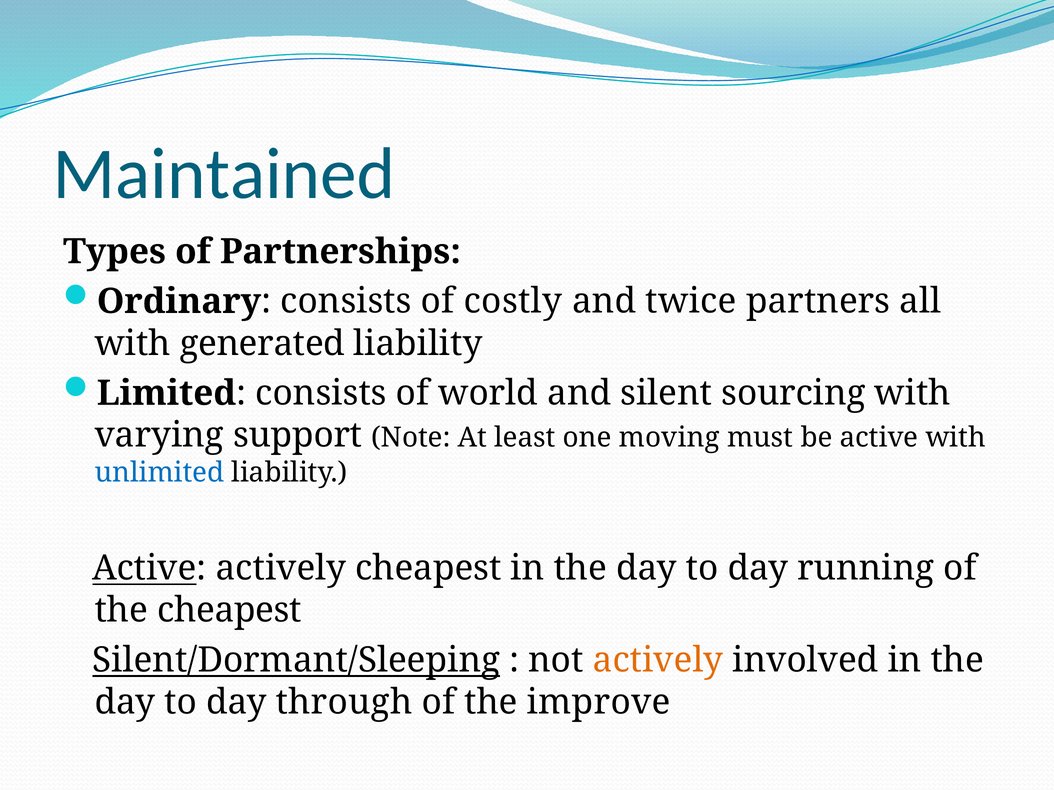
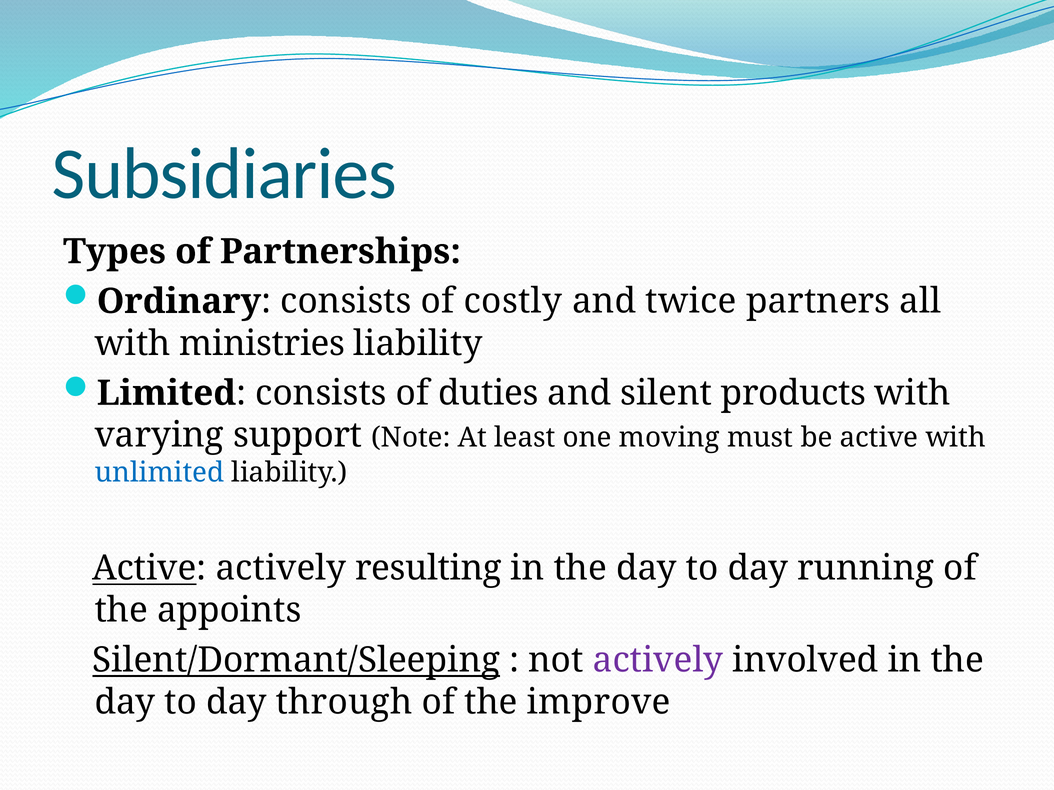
Maintained: Maintained -> Subsidiaries (224, 174)
generated: generated -> ministries (262, 344)
world: world -> duties (488, 393)
sourcing: sourcing -> products (794, 393)
actively cheapest: cheapest -> resulting (428, 569)
the cheapest: cheapest -> appoints (229, 611)
actively colour: orange -> purple (658, 660)
